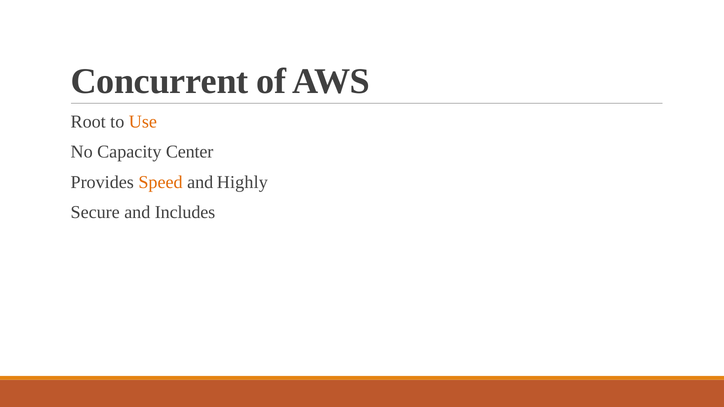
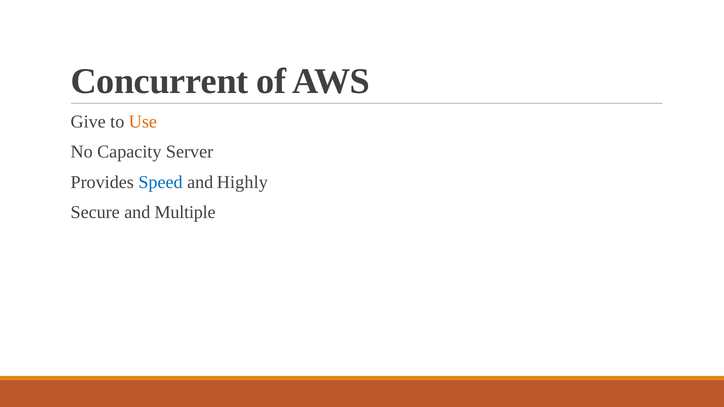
Root: Root -> Give (88, 122)
Center: Center -> Server (190, 152)
Speed colour: orange -> blue (161, 182)
Includes: Includes -> Multiple (185, 212)
